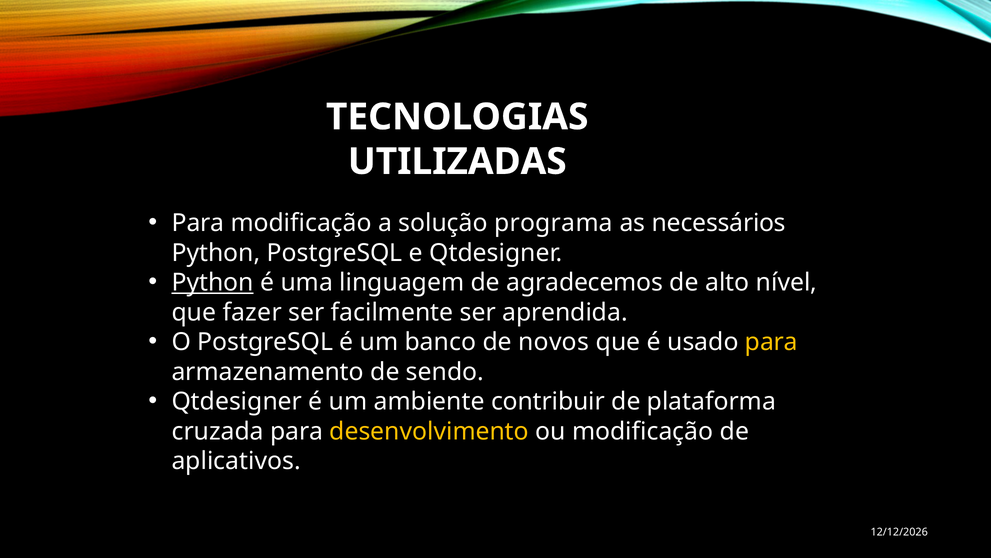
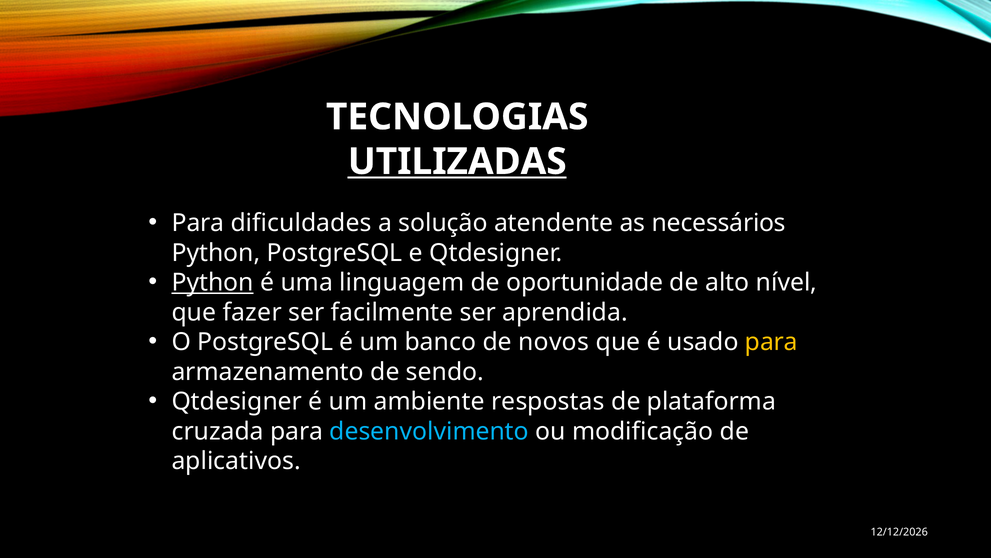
UTILIZADAS underline: none -> present (457, 161)
Para modificação: modificação -> dificuldades (301, 223)
programa: programa -> atendente (554, 223)
agradecemos: agradecemos -> oportunidade (585, 282)
contribuir: contribuir -> respostas (548, 401)
desenvolvimento colour: yellow -> light blue (429, 431)
